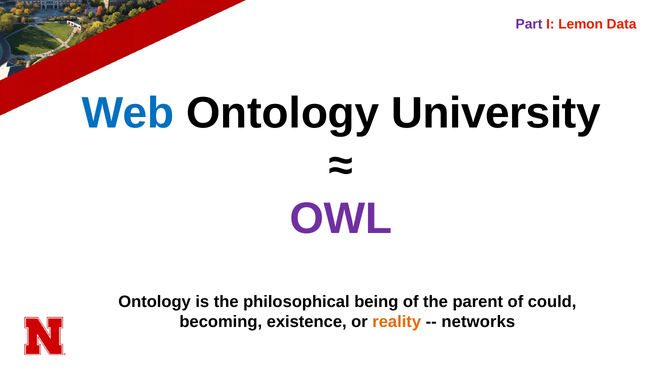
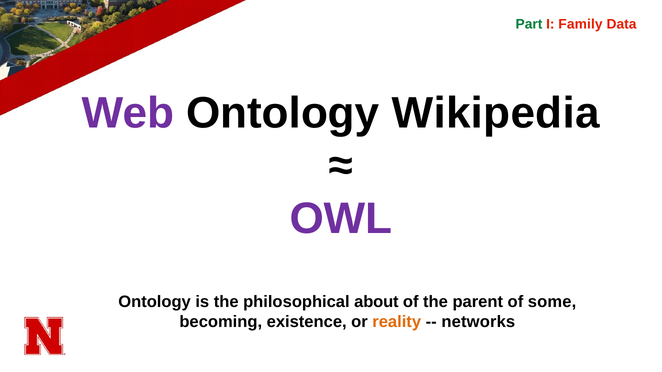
Part colour: purple -> green (529, 24)
Lemon: Lemon -> Family (580, 24)
Web colour: blue -> purple (128, 113)
University: University -> Wikipedia (496, 113)
being: being -> about (376, 302)
could: could -> some (552, 302)
